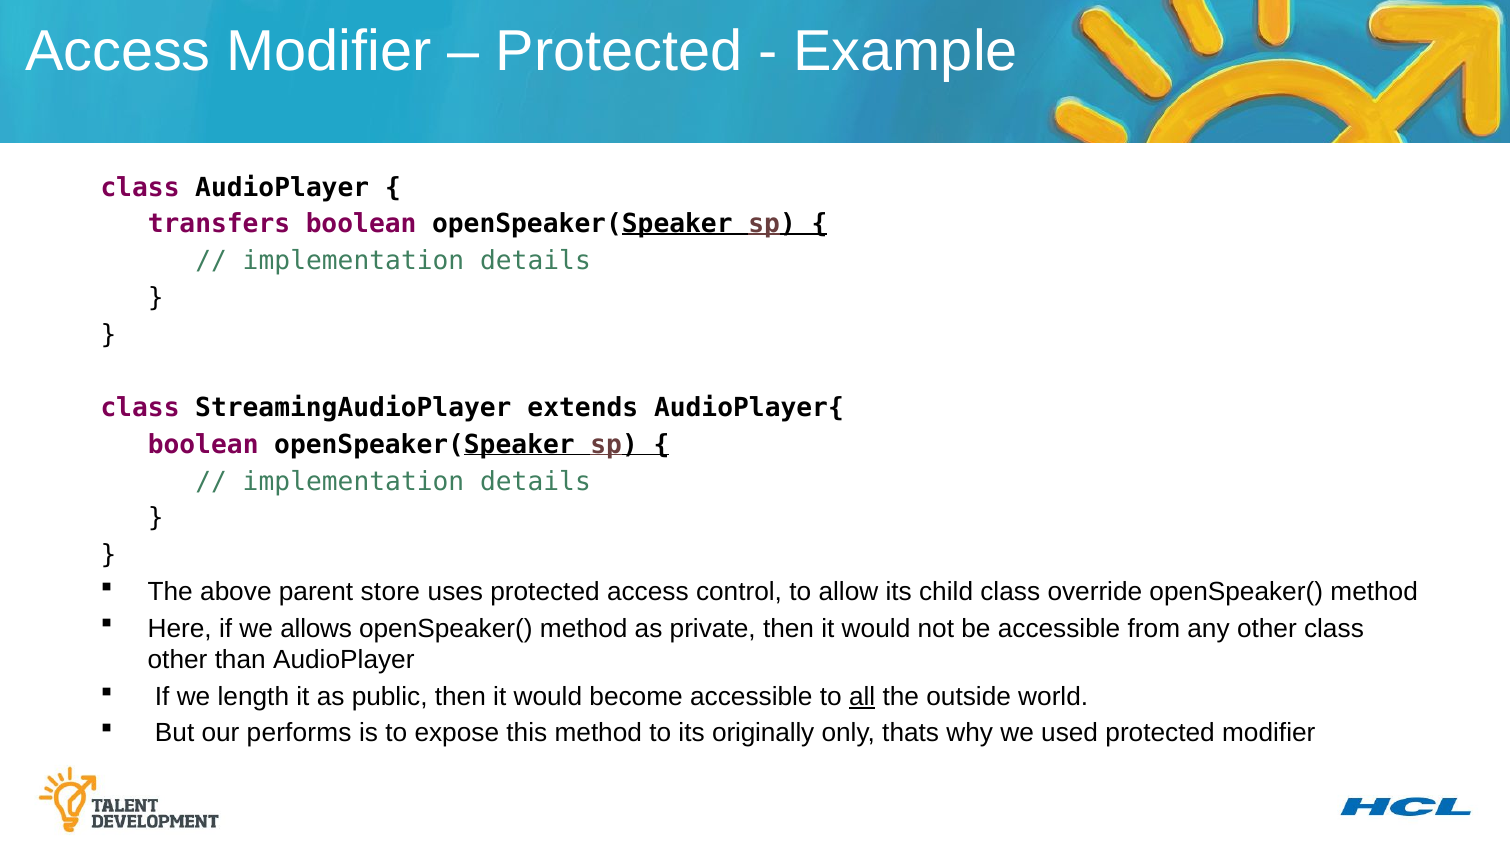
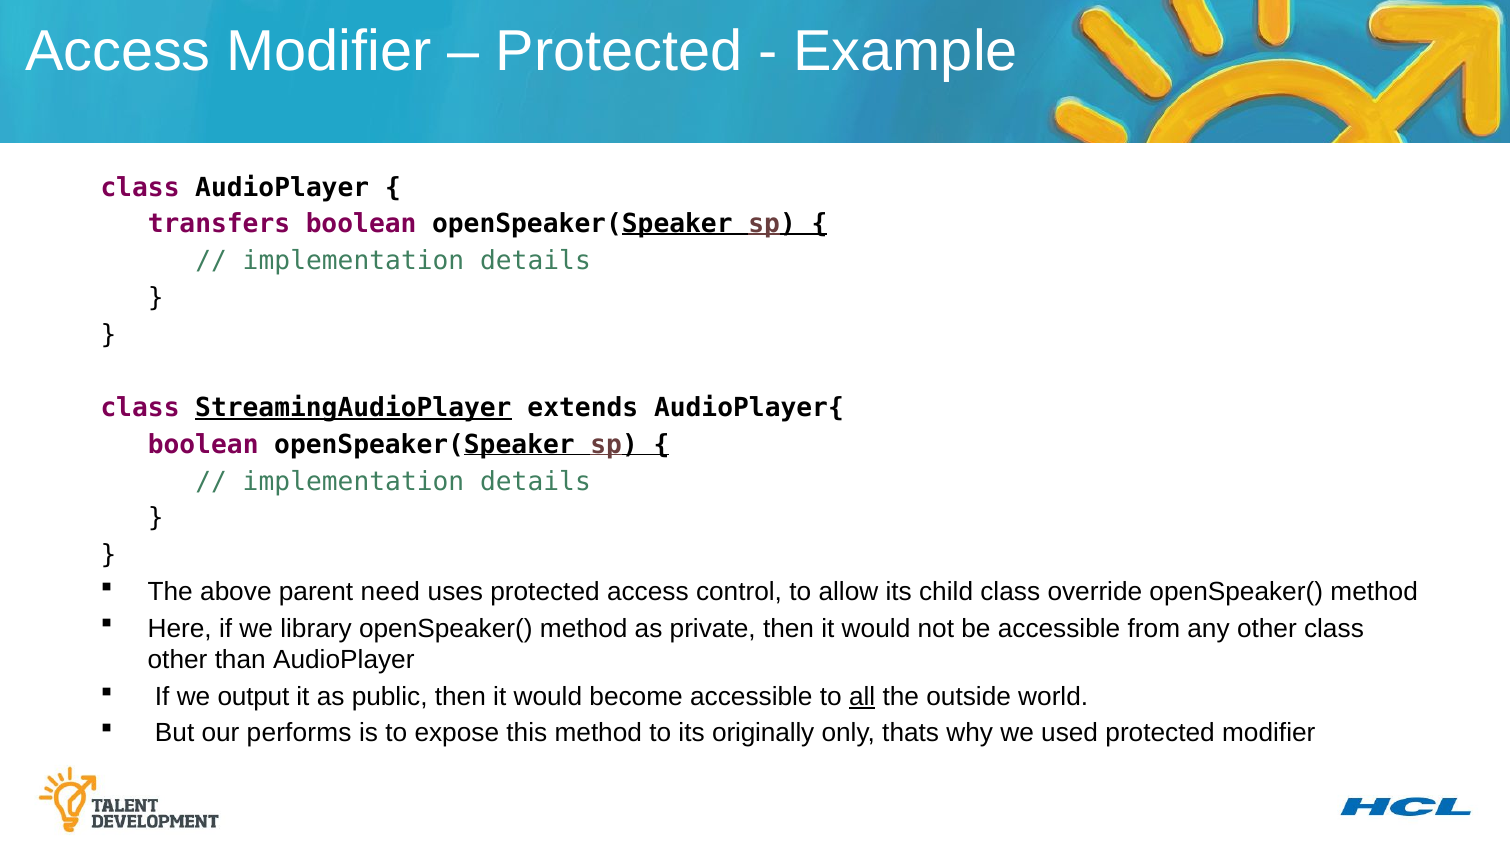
StreamingAudioPlayer underline: none -> present (353, 408)
store: store -> need (390, 591)
allows: allows -> library (316, 628)
length: length -> output (253, 696)
